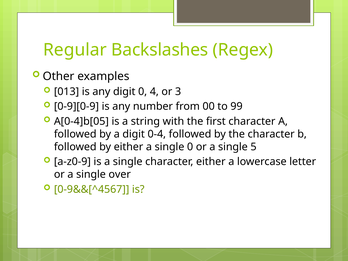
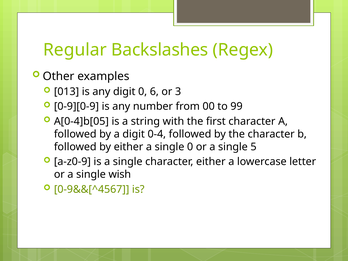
4: 4 -> 6 (154, 92)
over: over -> wish (120, 174)
